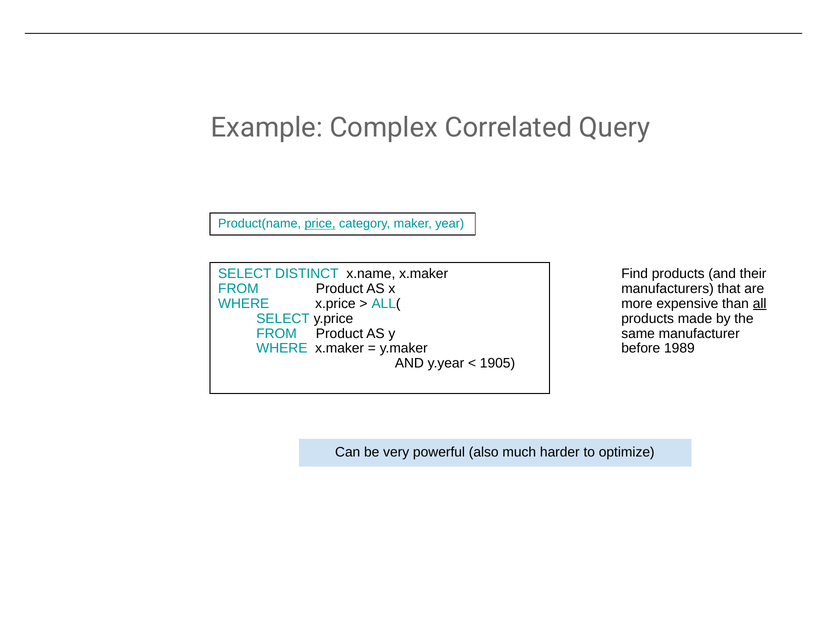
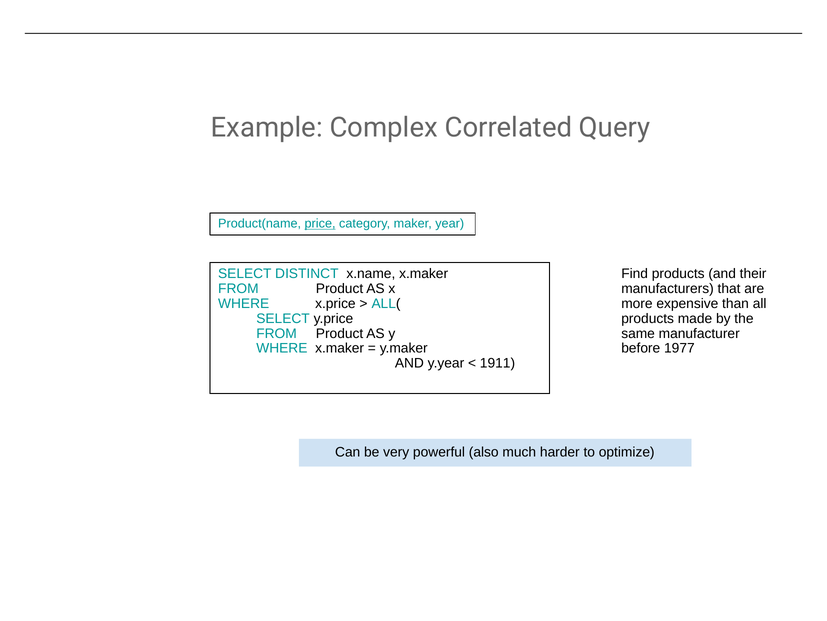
all underline: present -> none (760, 303)
1989: 1989 -> 1977 (679, 348)
1905: 1905 -> 1911 (497, 363)
